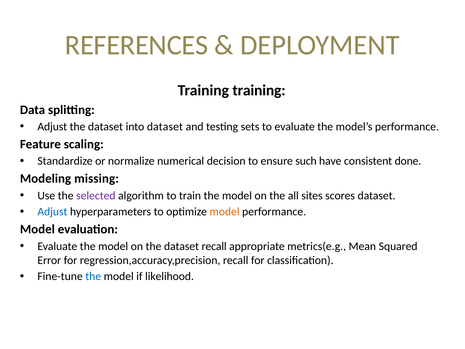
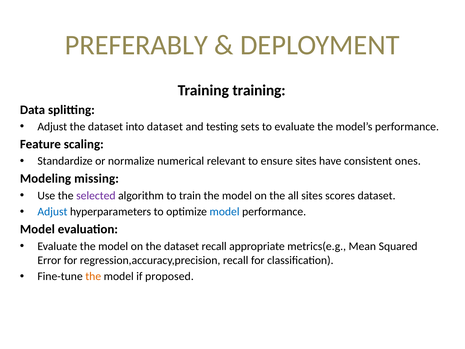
REFERENCES: REFERENCES -> PREFERABLY (136, 45)
decision: decision -> relevant (226, 161)
ensure such: such -> sites (306, 161)
done: done -> ones (408, 161)
model colour: orange -> blue (225, 212)
the colour: blue -> orange (93, 276)
likelihood: likelihood -> proposed (169, 276)
